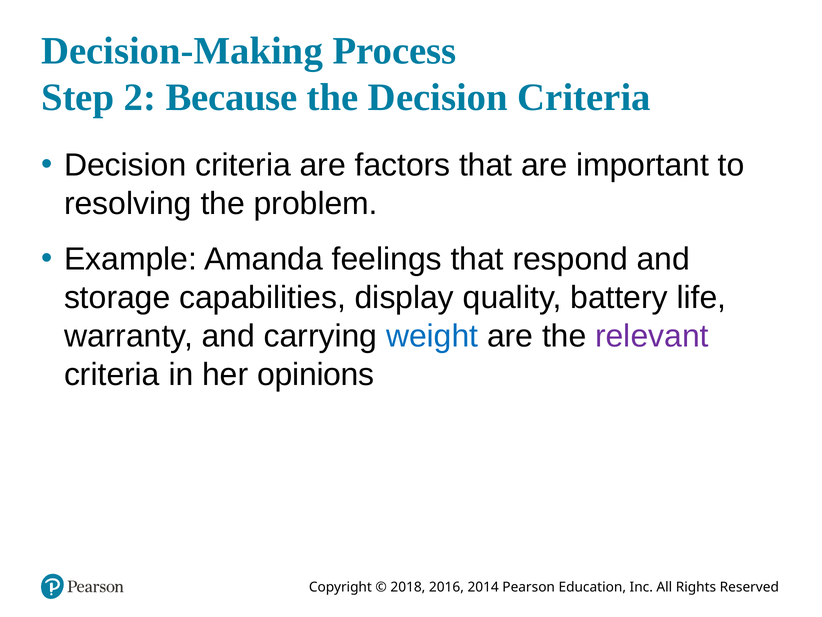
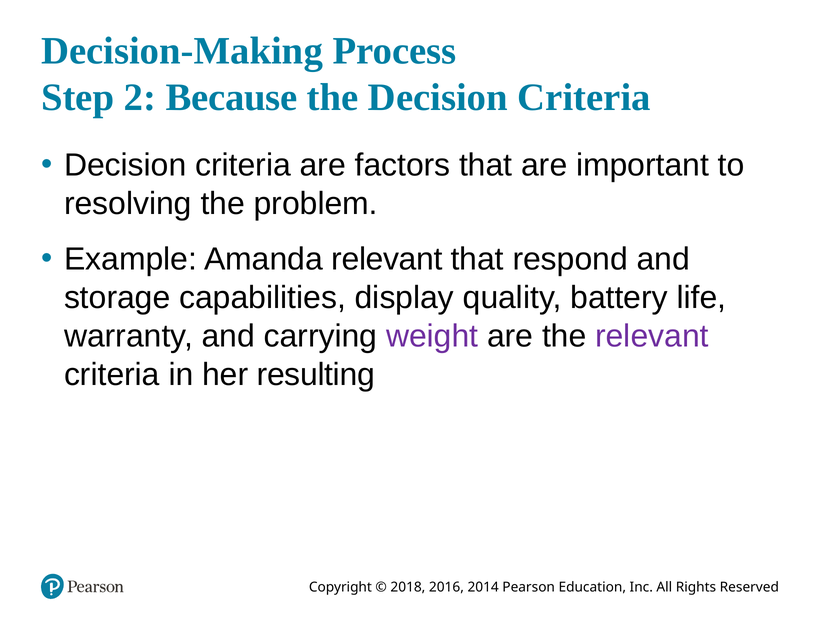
Amanda feelings: feelings -> relevant (387, 259)
weight colour: blue -> purple (432, 336)
opinions: opinions -> resulting (316, 374)
